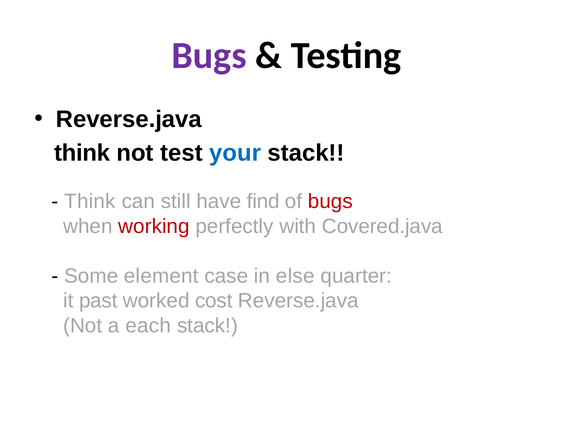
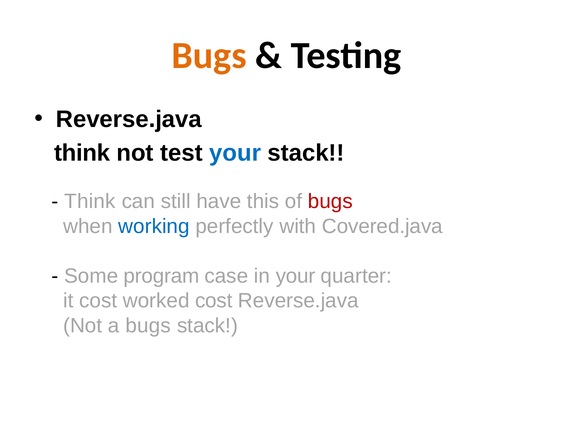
Bugs colour: purple -> orange (209, 56)
find: find -> this (263, 201)
working colour: red -> blue (154, 226)
element: element -> program (161, 276)
in else: else -> your (295, 276)
it past: past -> cost (98, 301)
a each: each -> bugs (148, 325)
